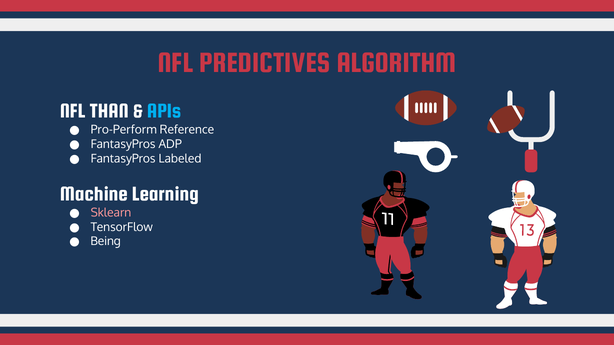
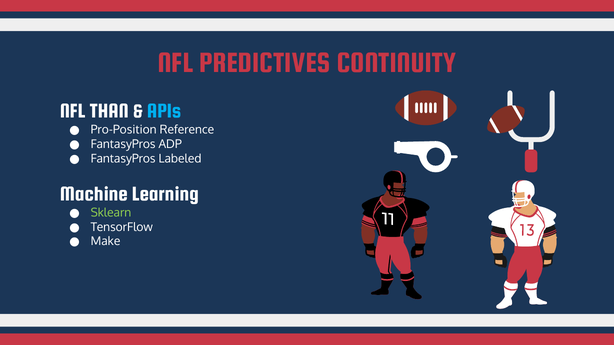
ALGORITHM: ALGORITHM -> CONTINUITY (396, 62)
Pro-Perform: Pro-Perform -> Pro-Position (124, 130)
Sklearn colour: pink -> light green (111, 213)
Being: Being -> Make (105, 242)
